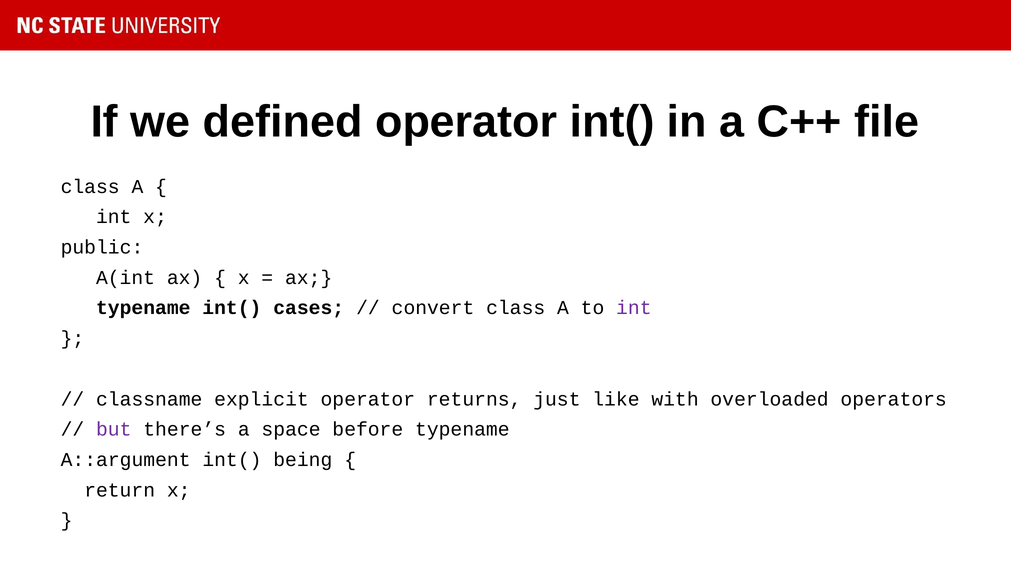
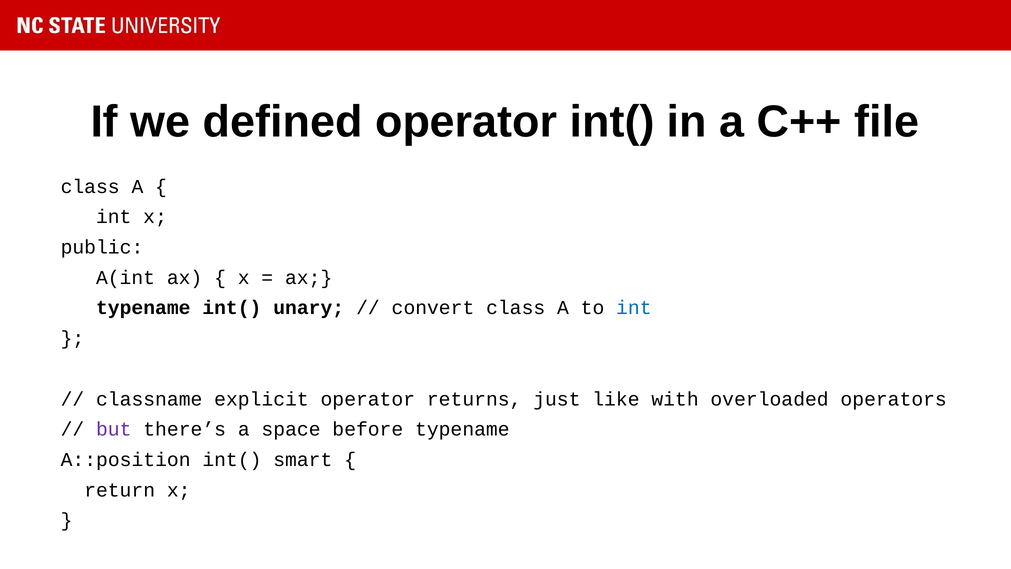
cases: cases -> unary (309, 308)
int colour: purple -> blue (634, 308)
A::argument: A::argument -> A::position (126, 459)
being: being -> smart (303, 459)
